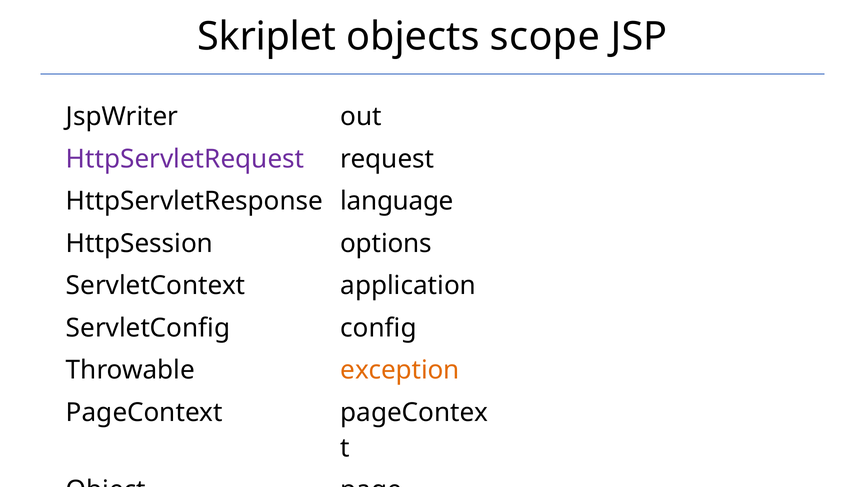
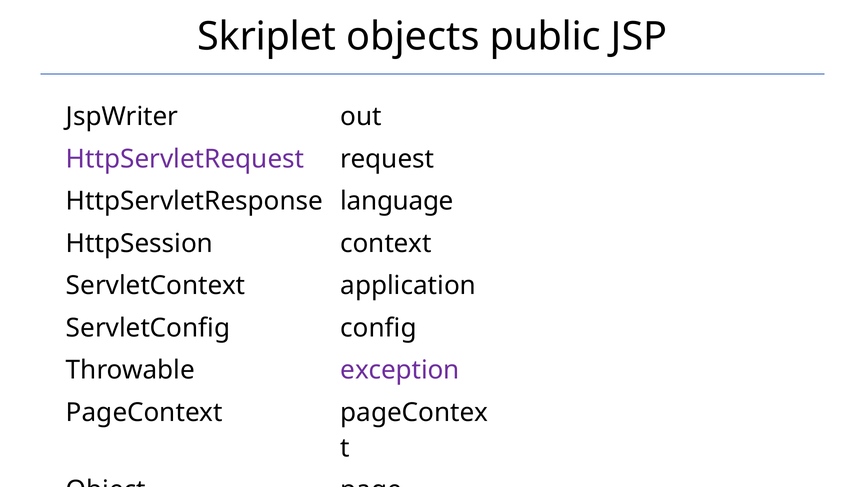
scope: scope -> public (545, 37)
options: options -> context (386, 243)
exception colour: orange -> purple (400, 370)
